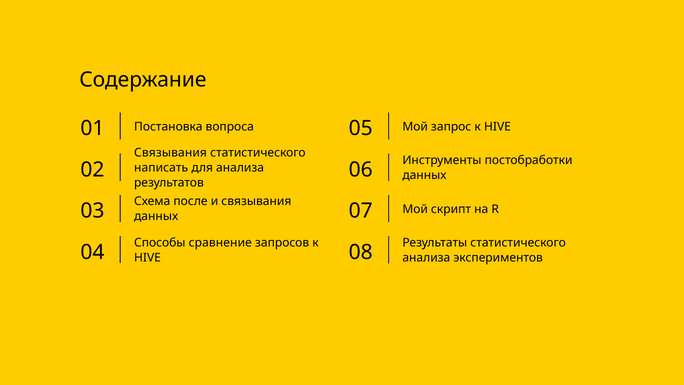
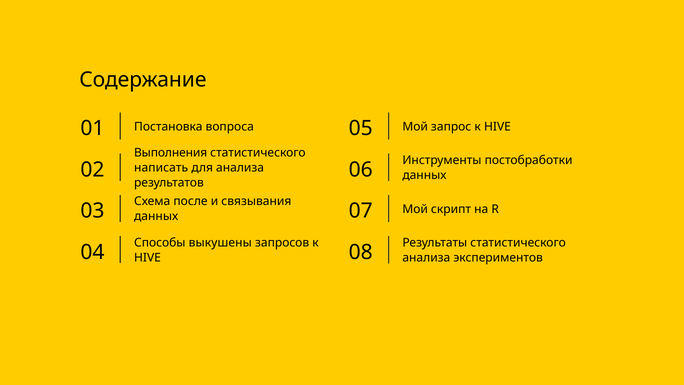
Связывания: Связывания -> Выполнения (171, 153)
сравнение: сравнение -> выкушены (220, 243)
